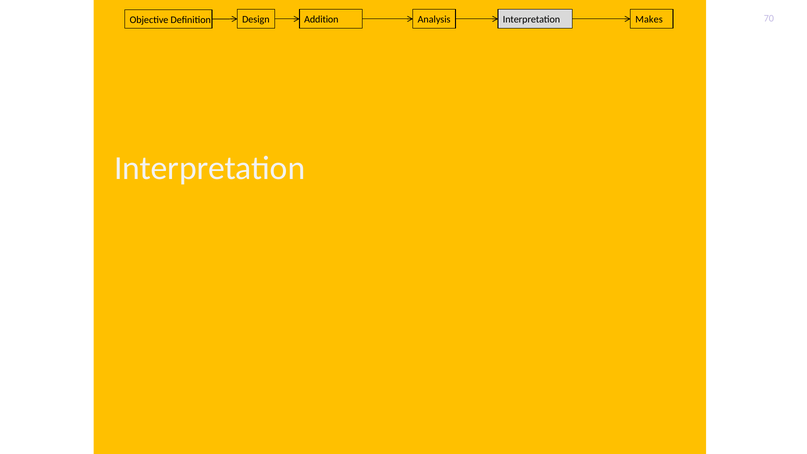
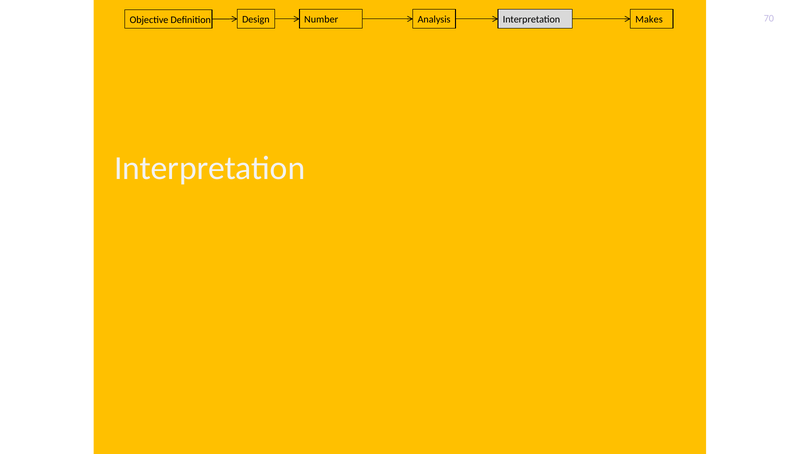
Addition: Addition -> Number (321, 20)
